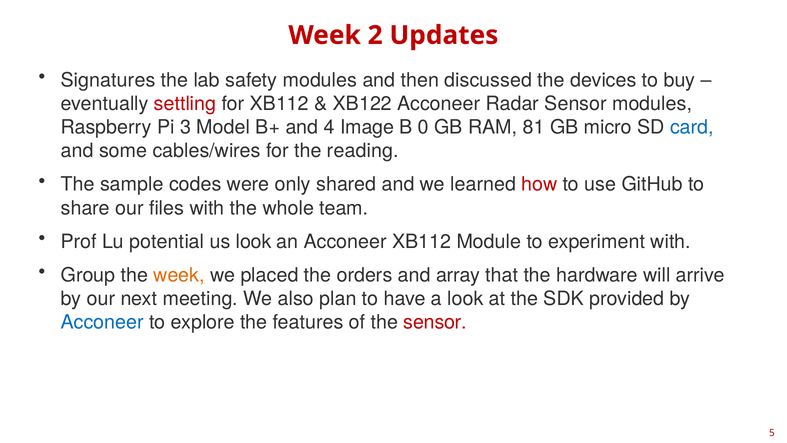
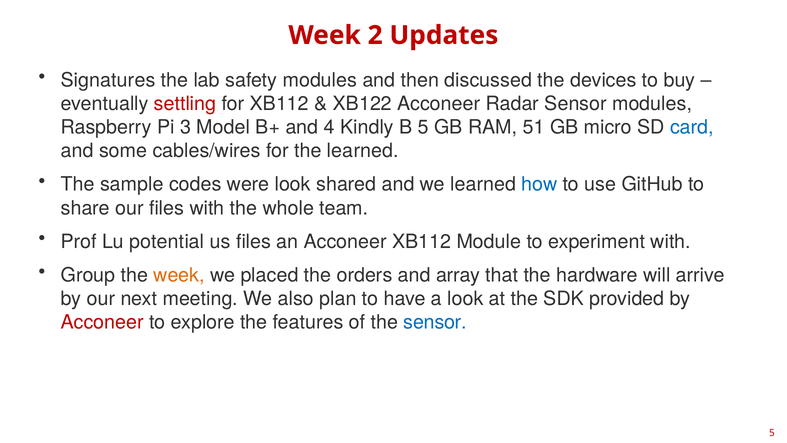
Image: Image -> Kindly (367, 127)
B 0: 0 -> 5 (423, 127)
81: 81 -> 51 (534, 127)
the reading: reading -> learned (363, 151)
were only: only -> look (293, 184)
how colour: red -> blue (539, 184)
us look: look -> files (254, 241)
Acconeer colour: blue -> red (102, 322)
sensor colour: red -> blue (435, 322)
